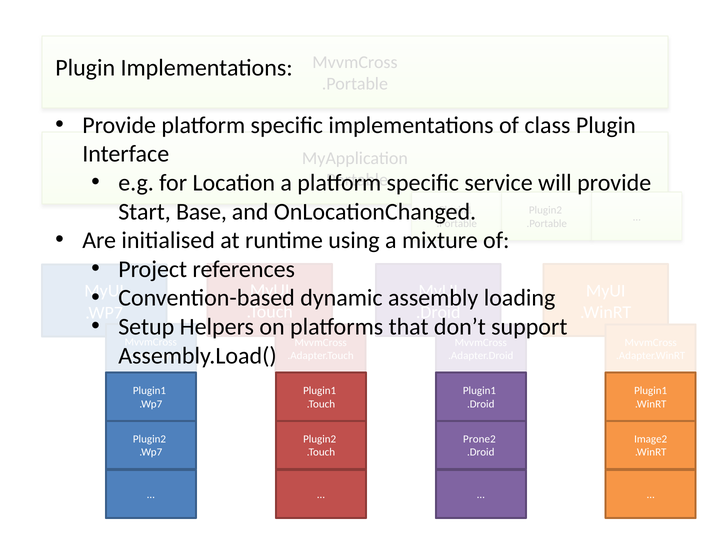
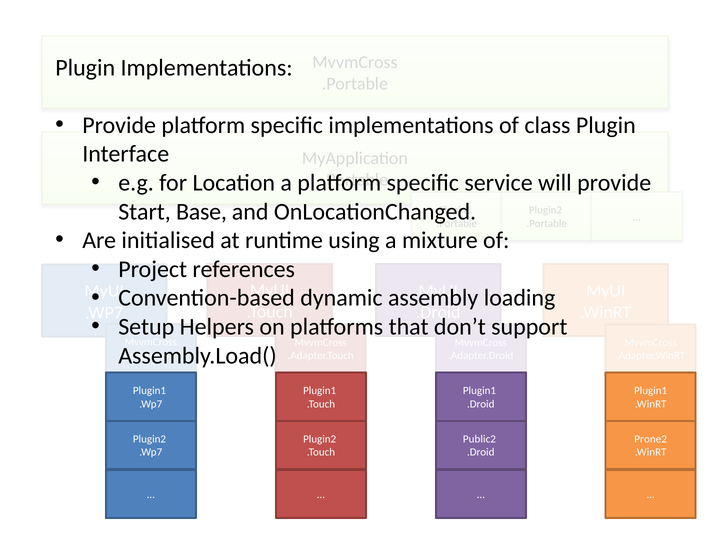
Prone2: Prone2 -> Public2 (479, 439)
Image2: Image2 -> Prone2 (651, 439)
